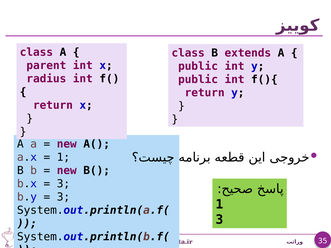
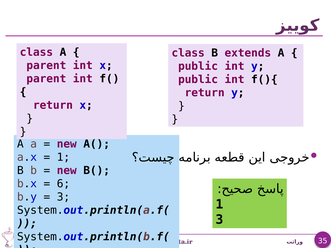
radius: radius -> parent (46, 79)
3: 3 -> 6 (63, 184)
